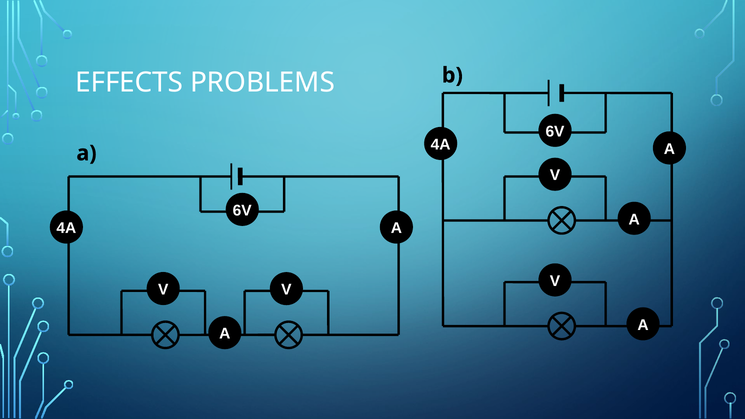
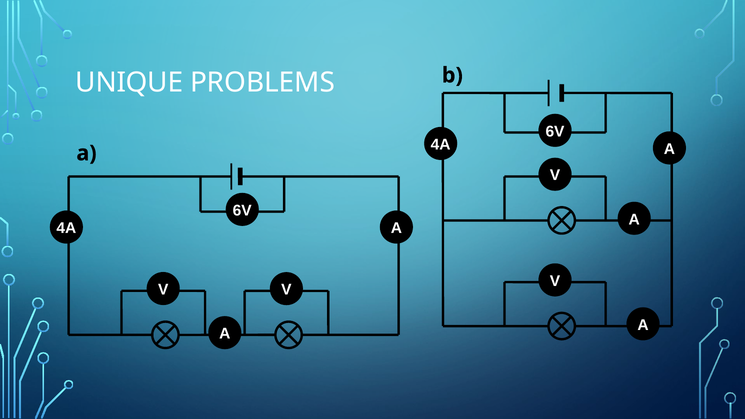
EFFECTS: EFFECTS -> UNIQUE (129, 83)
